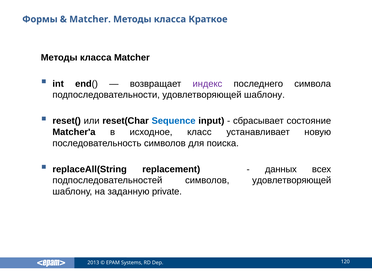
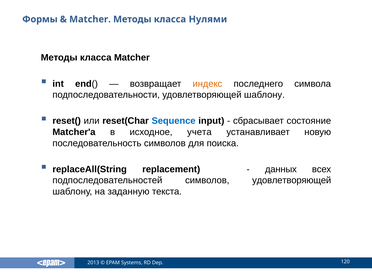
Краткое: Краткое -> Нулями (208, 19)
индекс colour: purple -> orange (207, 84)
класс: класс -> учета (199, 132)
private: private -> текста (167, 192)
